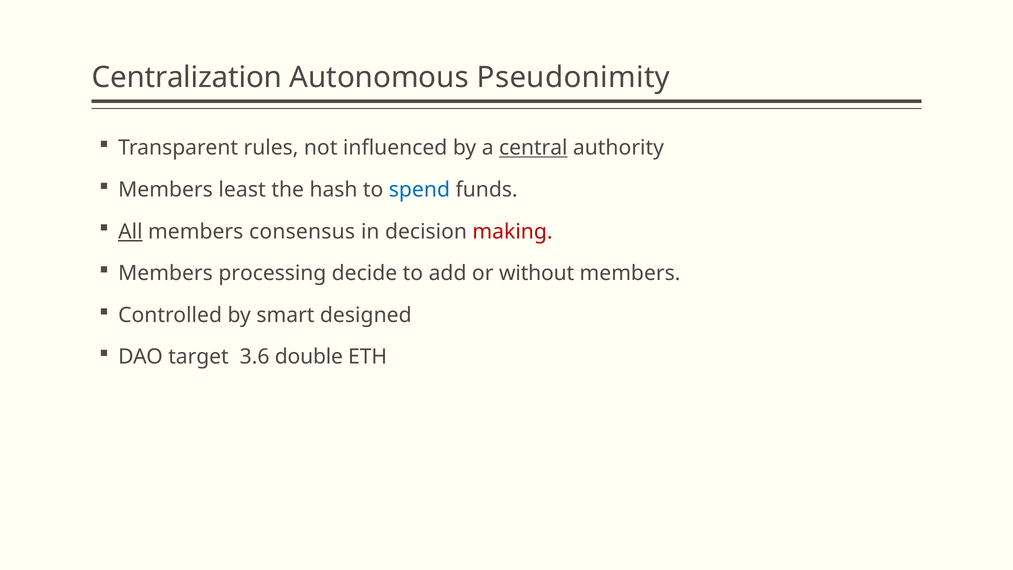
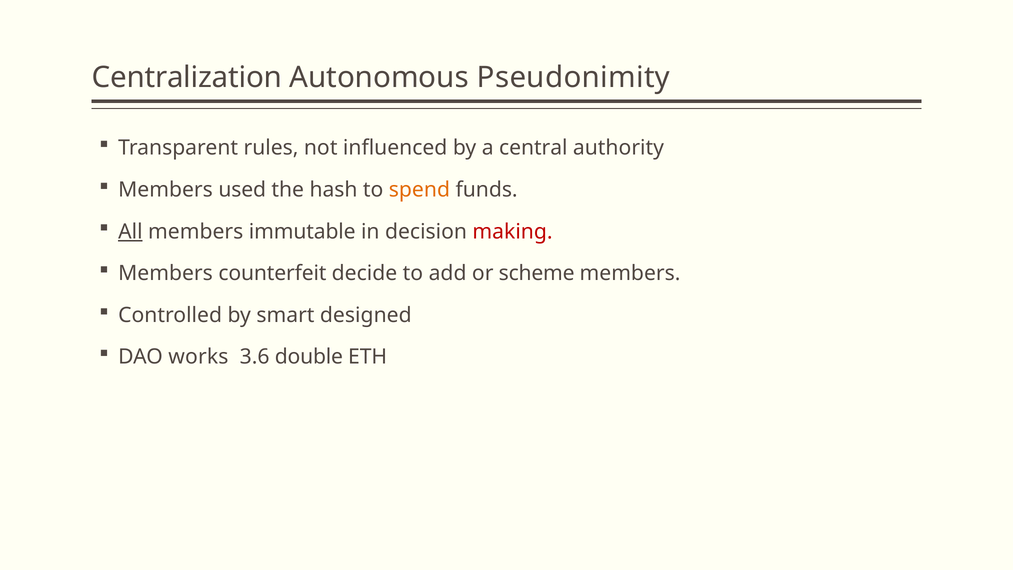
central underline: present -> none (533, 148)
least: least -> used (242, 190)
spend colour: blue -> orange (419, 190)
consensus: consensus -> immutable (302, 232)
processing: processing -> counterfeit (272, 273)
without: without -> scheme (537, 273)
target: target -> works (198, 357)
